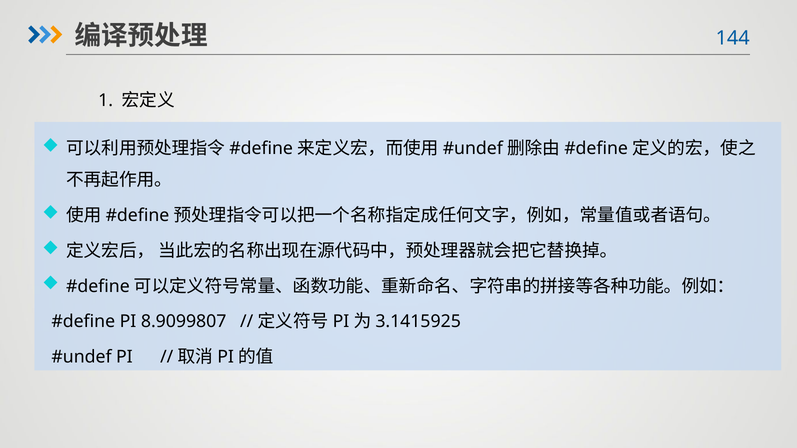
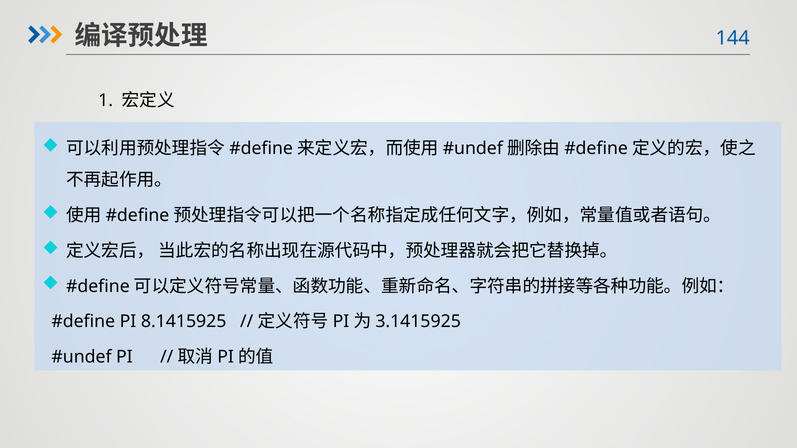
8.9099807: 8.9099807 -> 8.1415925 (184, 322)
